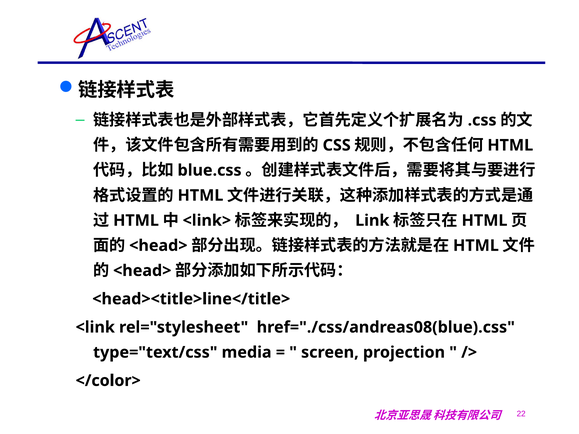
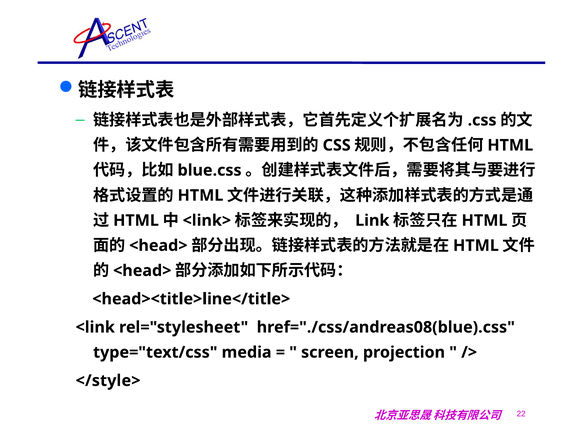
</color>: </color> -> </style> (108, 381)
